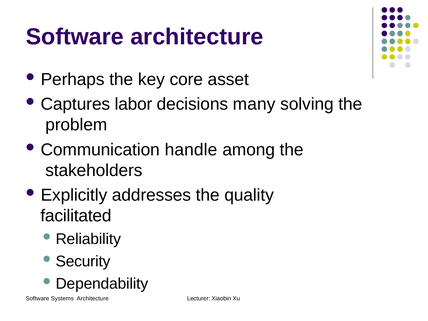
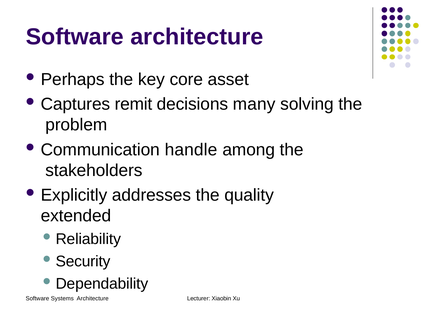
labor: labor -> remit (133, 104)
facilitated: facilitated -> extended (76, 216)
